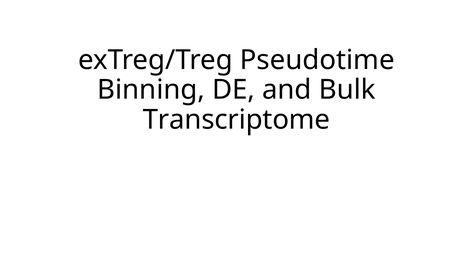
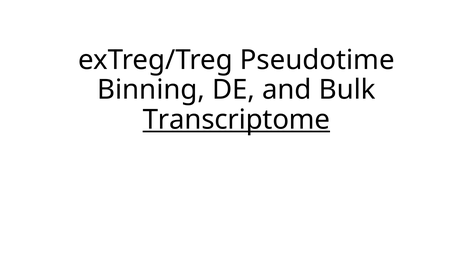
Transcriptome underline: none -> present (237, 120)
